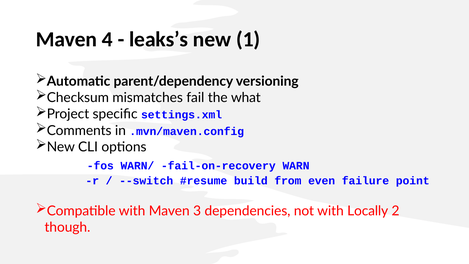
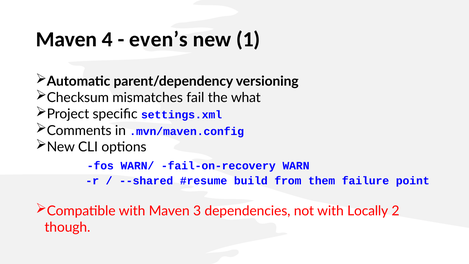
leaks’s: leaks’s -> even’s (158, 39)
--switch: --switch -> --shared (146, 181)
even: even -> them (322, 181)
